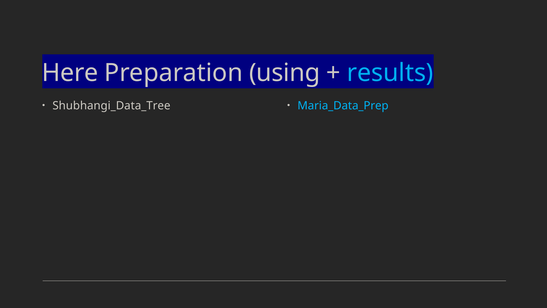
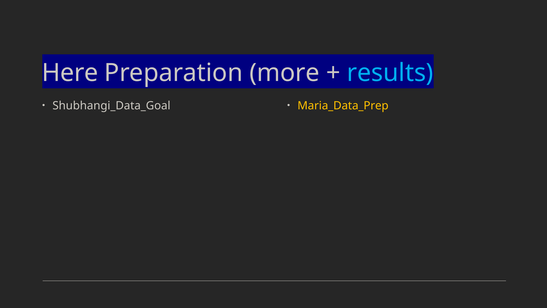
using: using -> more (285, 73)
Shubhangi_Data_Tree: Shubhangi_Data_Tree -> Shubhangi_Data_Goal (111, 106)
Maria_Data_Prep colour: light blue -> yellow (343, 106)
